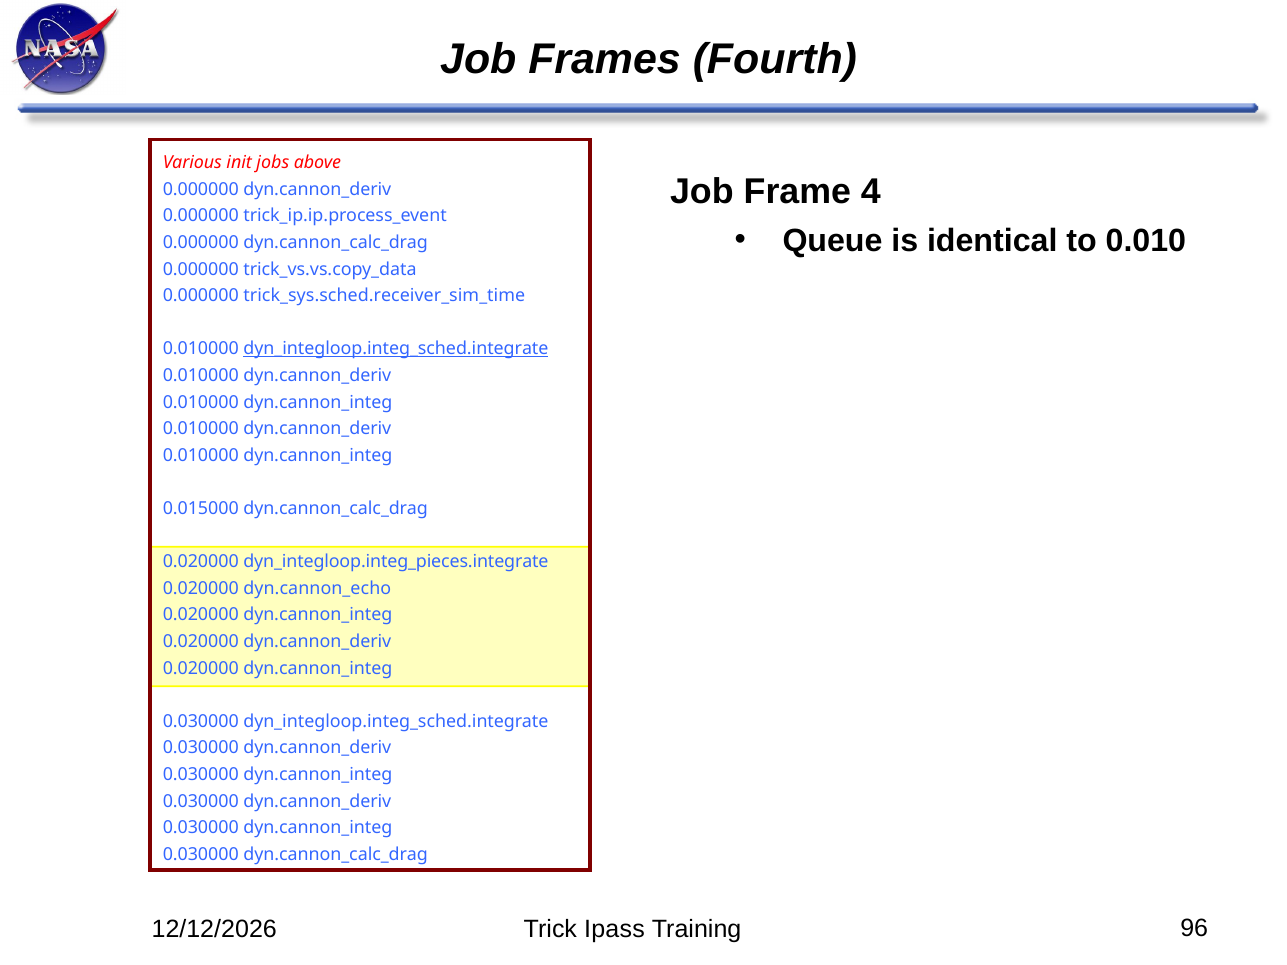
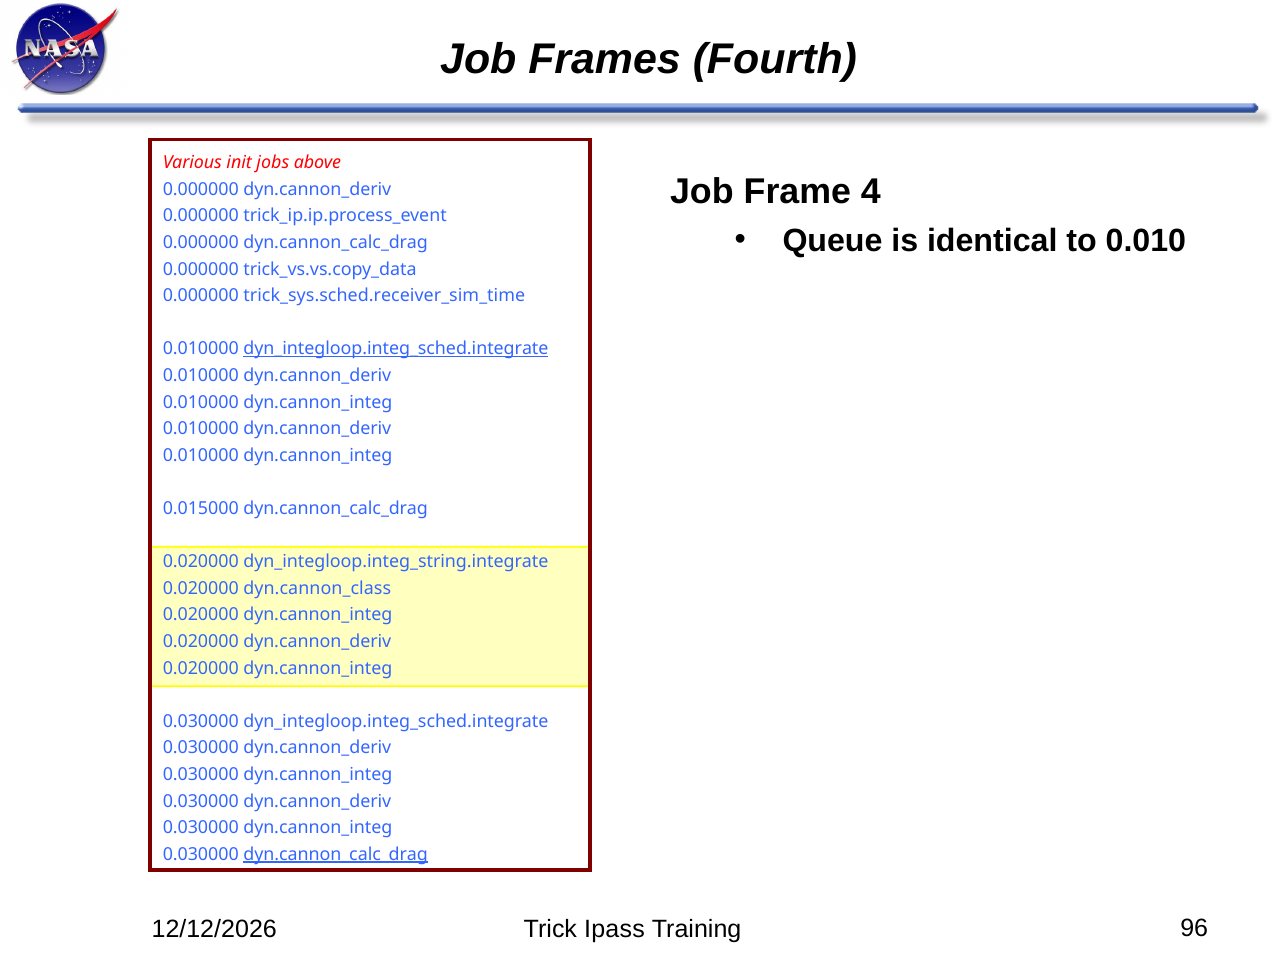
dyn_integloop.integ_pieces.integrate: dyn_integloop.integ_pieces.integrate -> dyn_integloop.integ_string.integrate (396, 562)
dyn.cannon_echo: dyn.cannon_echo -> dyn.cannon_class (317, 588)
dyn.cannon_calc_drag underline: none -> present (336, 855)
